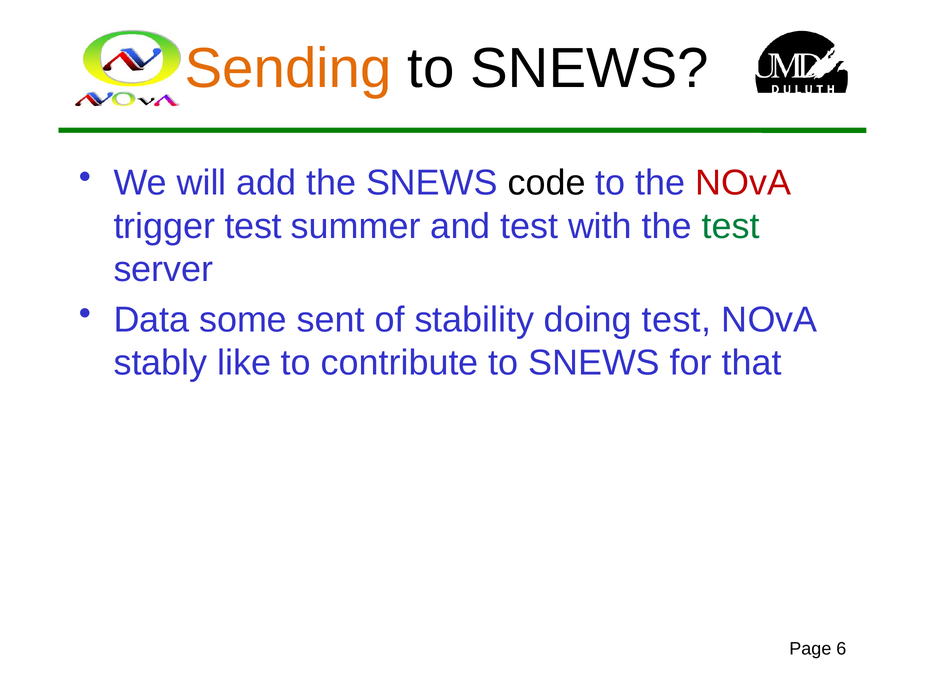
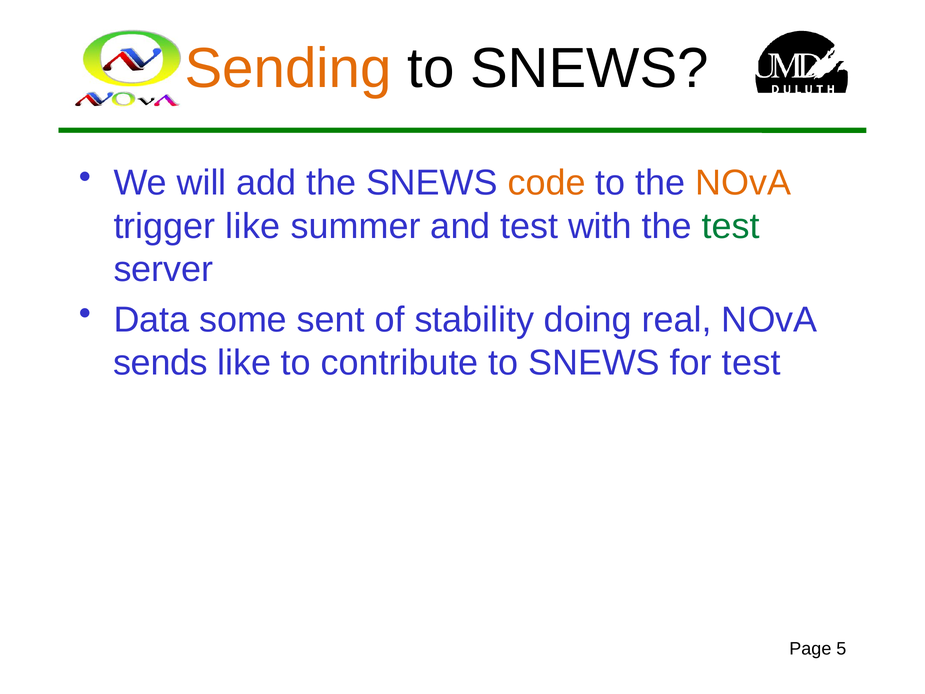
code colour: black -> orange (547, 183)
NOvA colour: red -> orange (743, 183)
trigger test: test -> like (253, 226)
doing test: test -> real (677, 320)
stably: stably -> sends (161, 363)
for that: that -> test (751, 363)
6: 6 -> 5 (841, 649)
